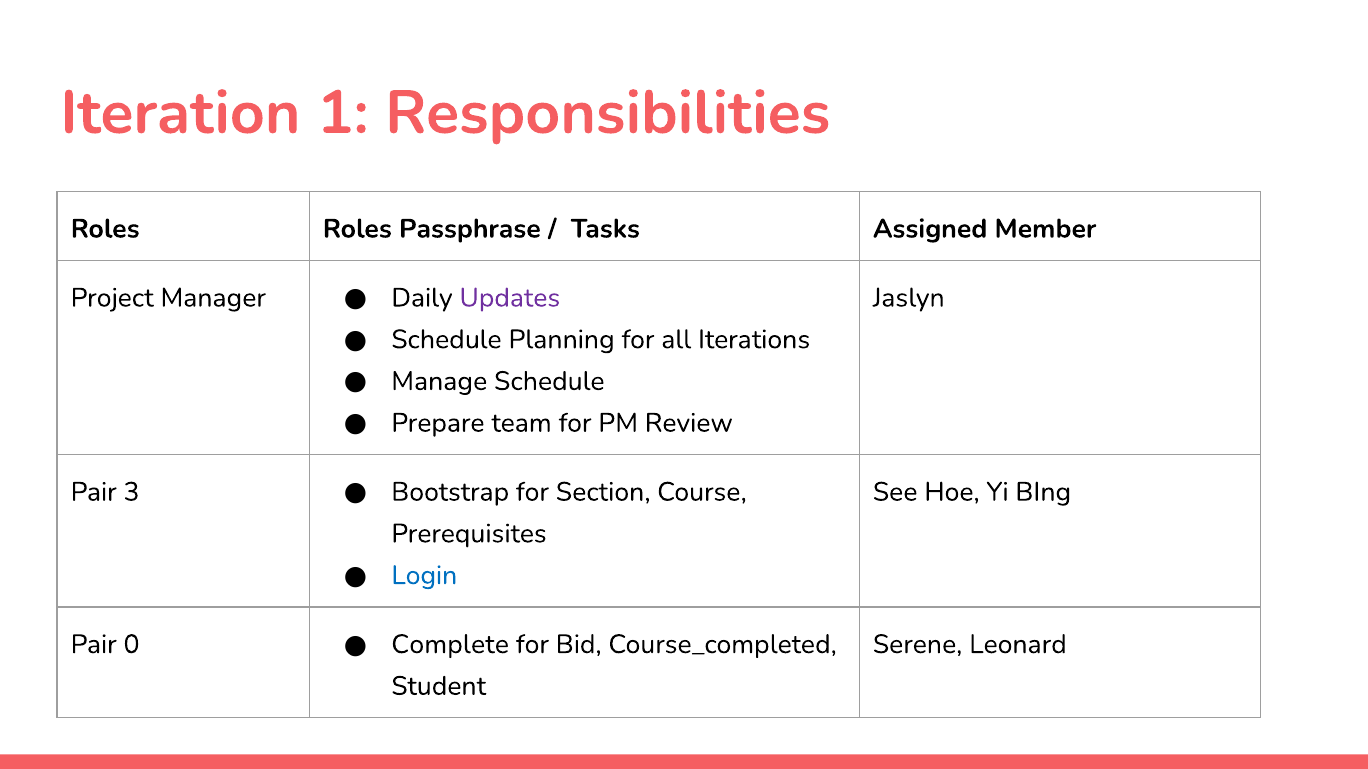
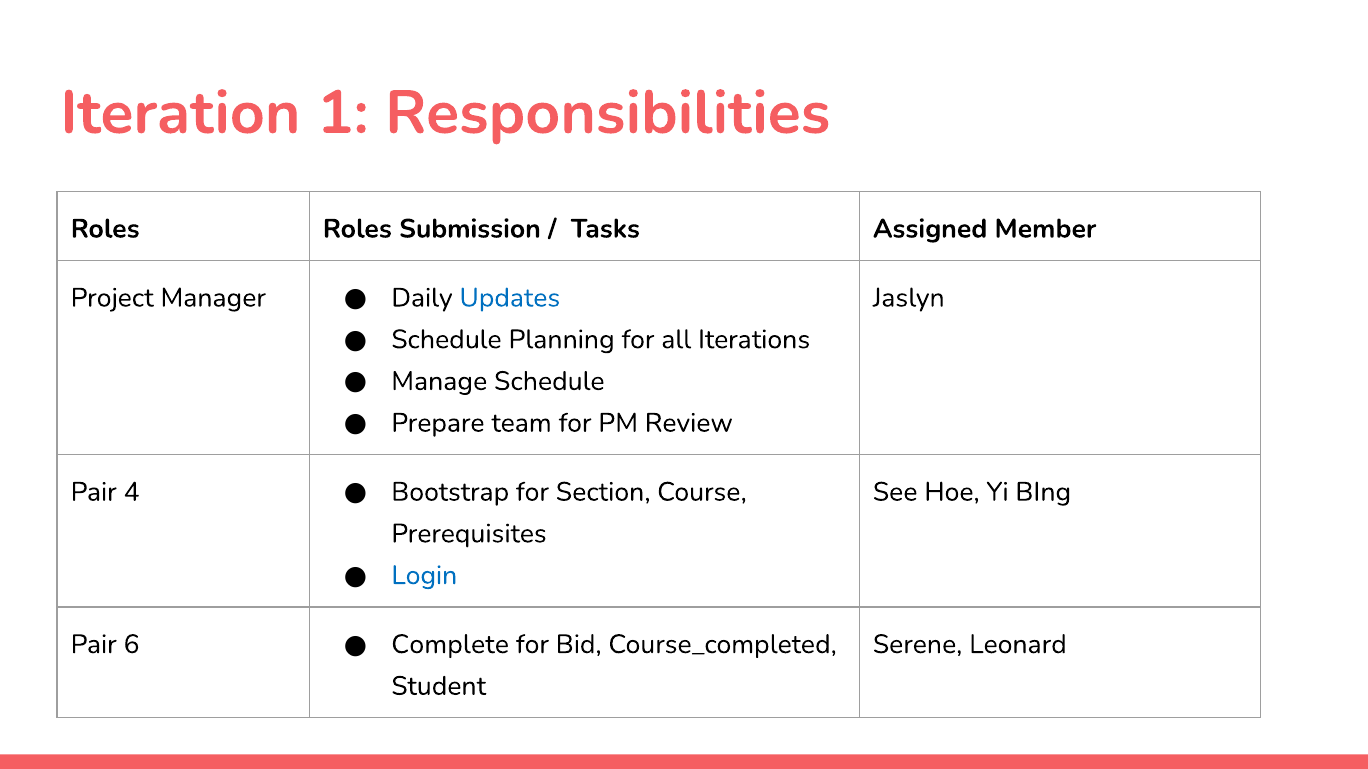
Passphrase: Passphrase -> Submission (470, 229)
Updates colour: purple -> blue (510, 298)
3: 3 -> 4 (132, 492)
0: 0 -> 6 (132, 645)
